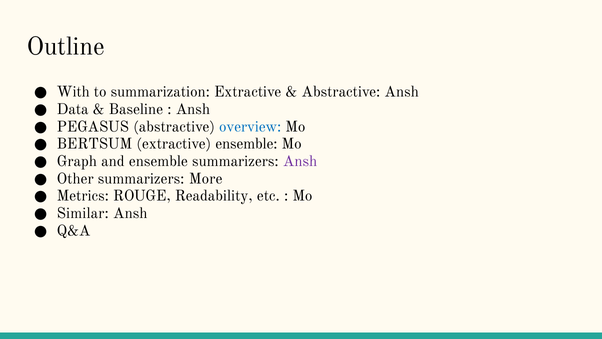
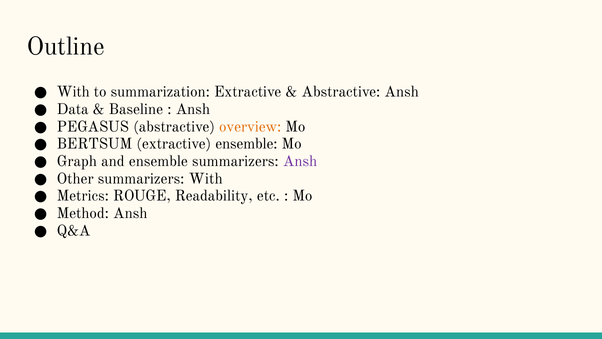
overview colour: blue -> orange (250, 126)
summarizers More: More -> With (206, 178)
Similar: Similar -> Method (83, 213)
